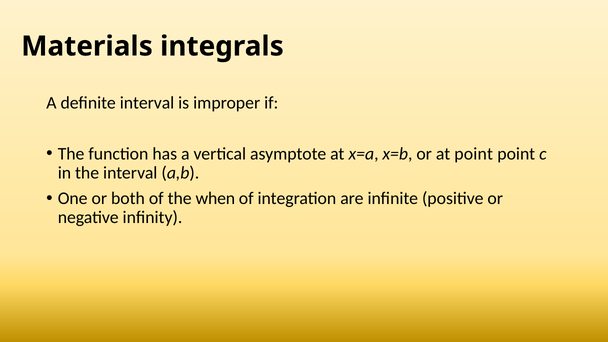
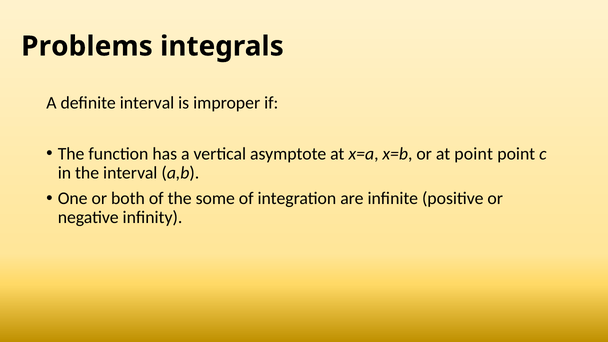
Materials: Materials -> Problems (87, 46)
when: when -> some (215, 198)
